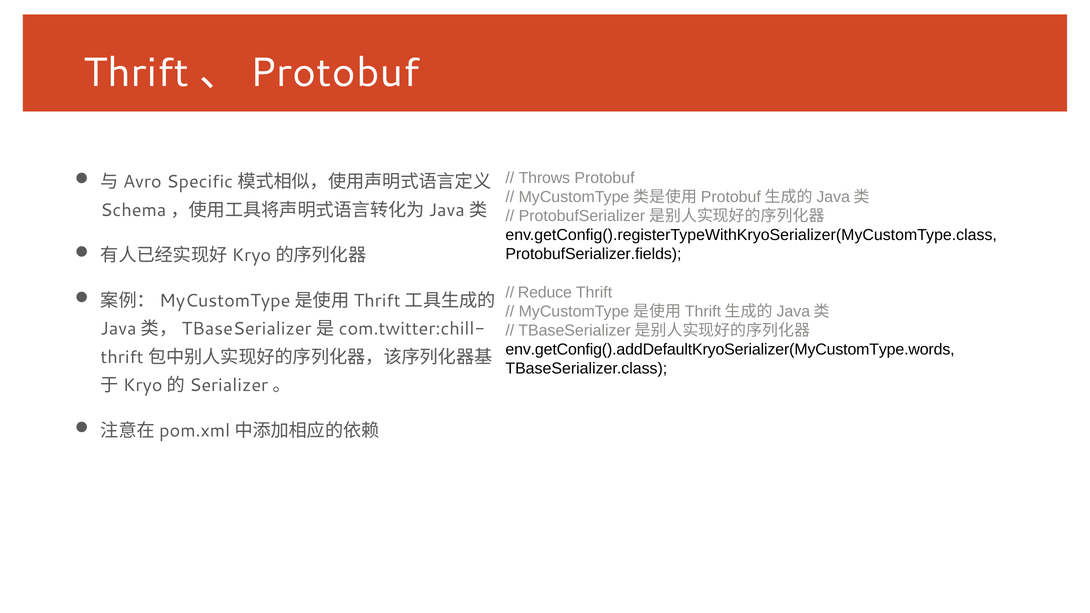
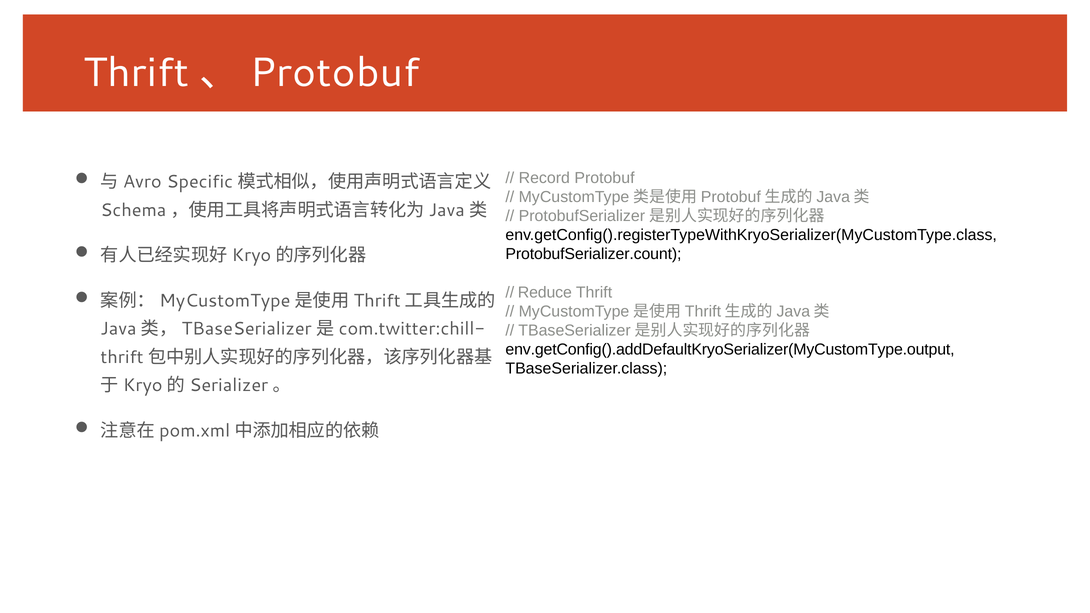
Throws: Throws -> Record (544, 178)
ProtobufSerializer.fields: ProtobufSerializer.fields -> ProtobufSerializer.count (593, 254)
env.getConfig().addDefaultKryoSerializer(MyCustomType.words: env.getConfig().addDefaultKryoSerializer(MyCustomType.words -> env.getConfig().addDefaultKryoSerializer(MyCustomType.output (730, 350)
